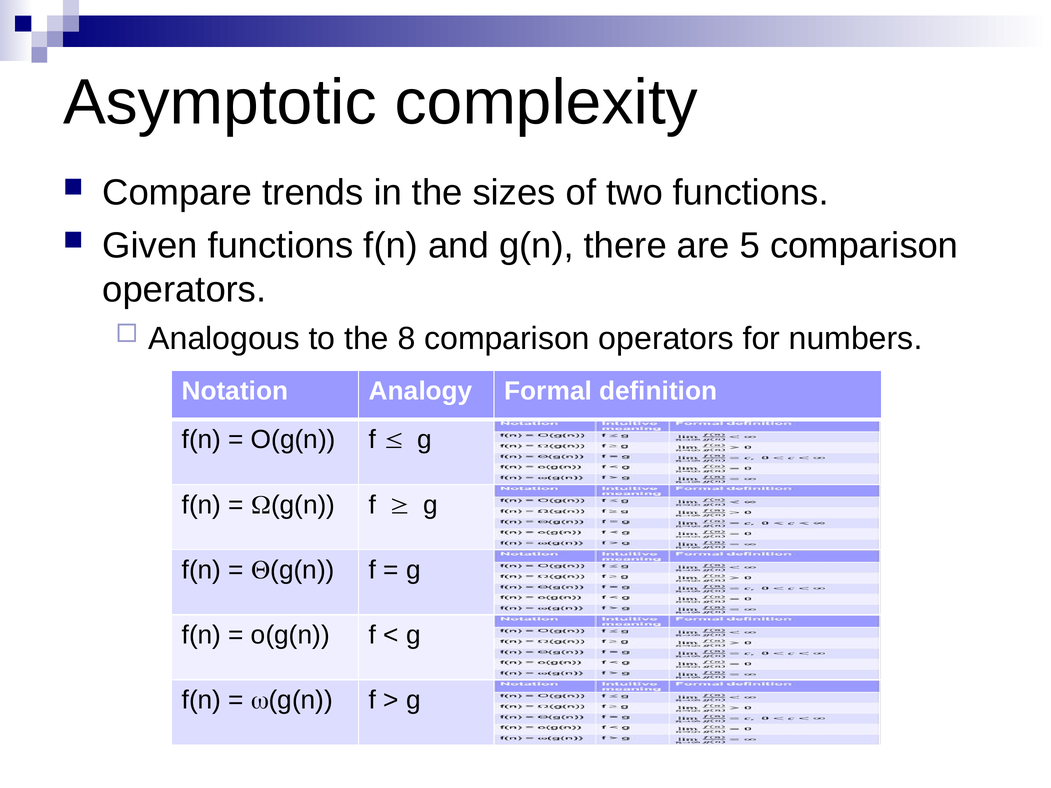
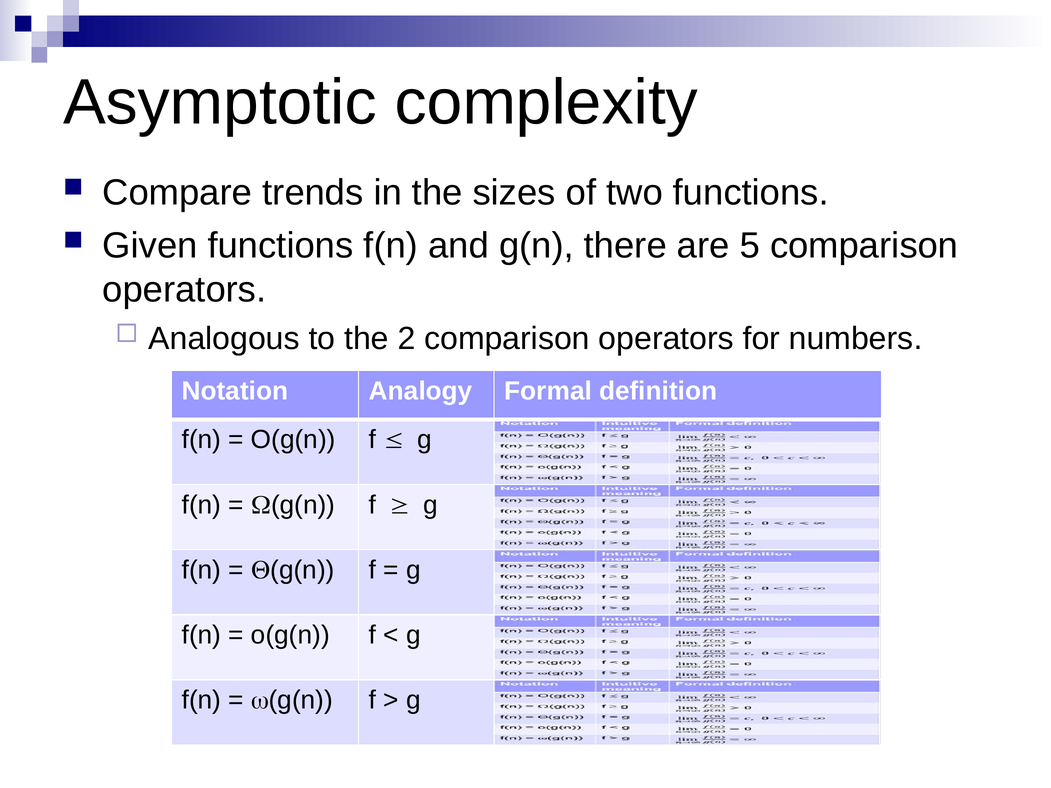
8: 8 -> 2 (406, 339)
